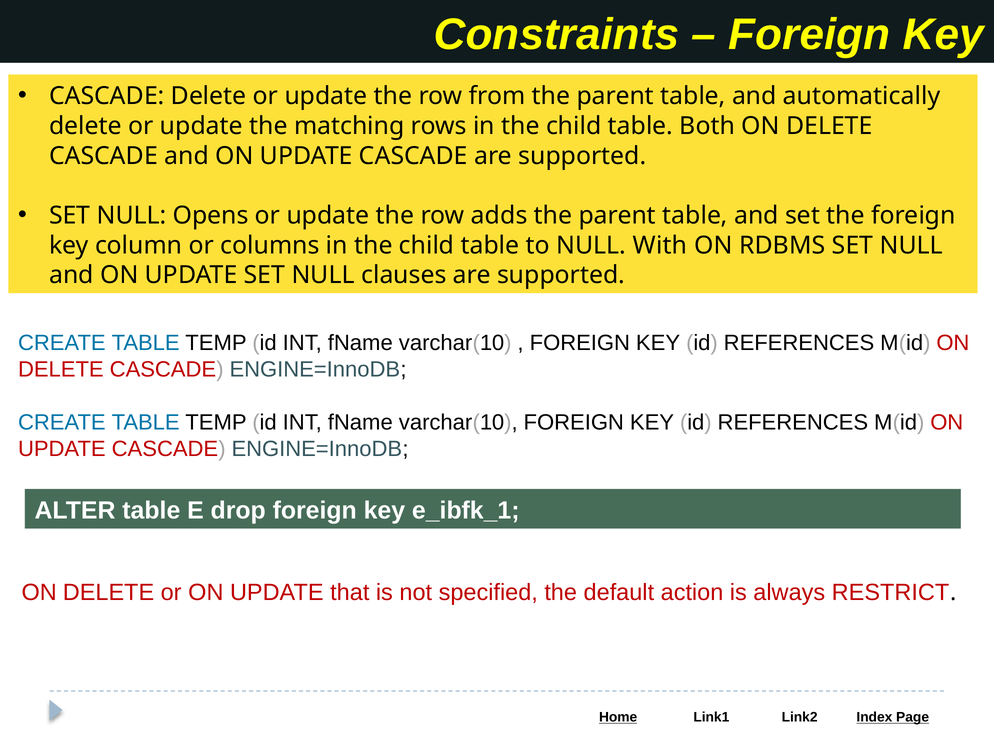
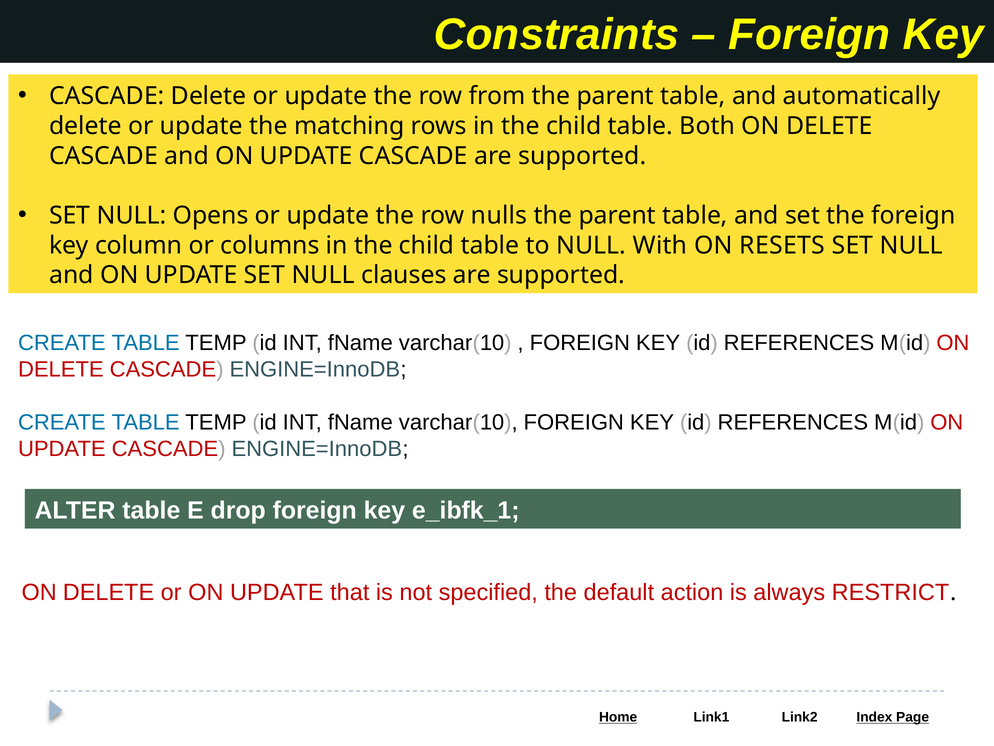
adds: adds -> nulls (499, 215)
RDBMS: RDBMS -> RESETS (782, 245)
